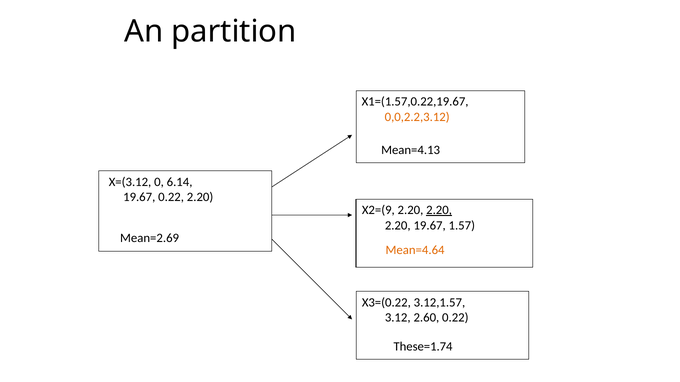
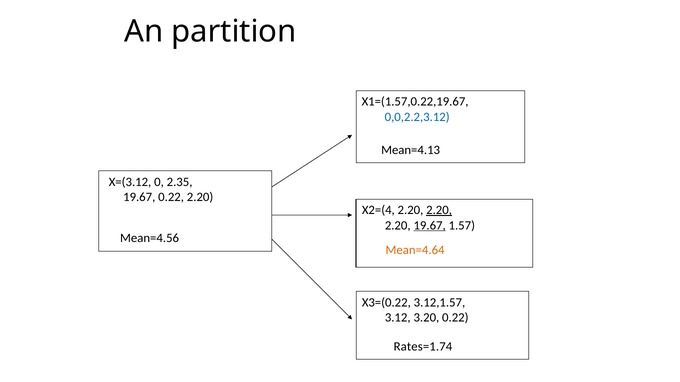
0,0,2.2,3.12 colour: orange -> blue (417, 117)
6.14: 6.14 -> 2.35 (180, 182)
X2=(9: X2=(9 -> X2=(4 (378, 210)
19.67 underline: none -> present (430, 226)
Mean=2.69: Mean=2.69 -> Mean=4.56 (150, 238)
2.60: 2.60 -> 3.20 (426, 318)
These=1.74: These=1.74 -> Rates=1.74 (423, 347)
